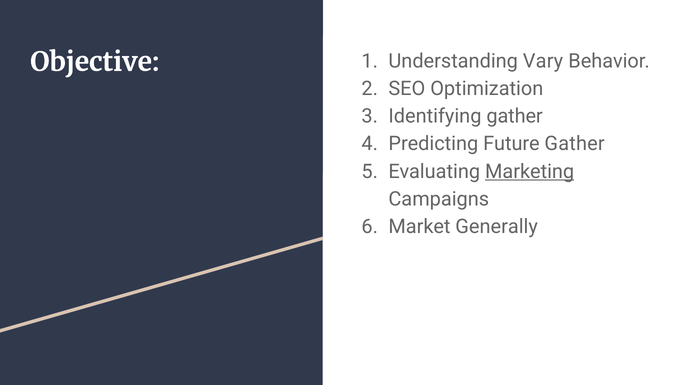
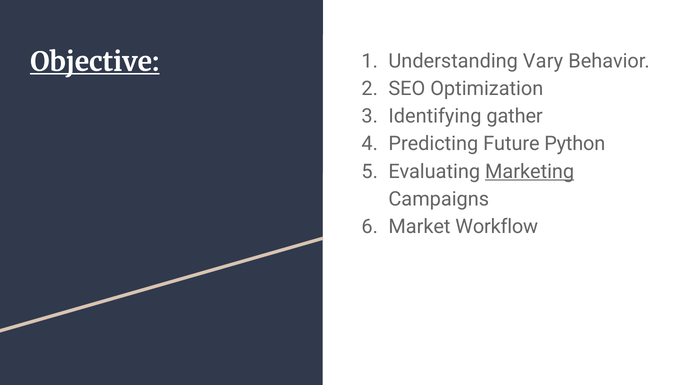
Objective underline: none -> present (95, 62)
Future Gather: Gather -> Python (575, 144)
Generally: Generally -> Workflow (497, 226)
